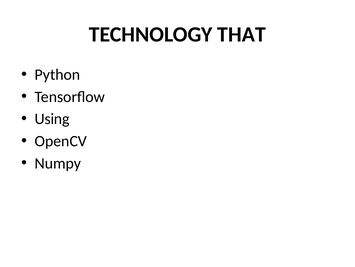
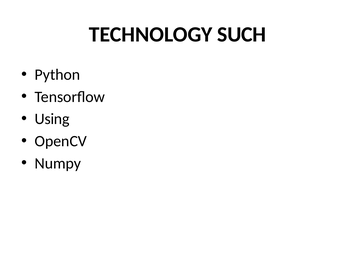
THAT: THAT -> SUCH (242, 34)
